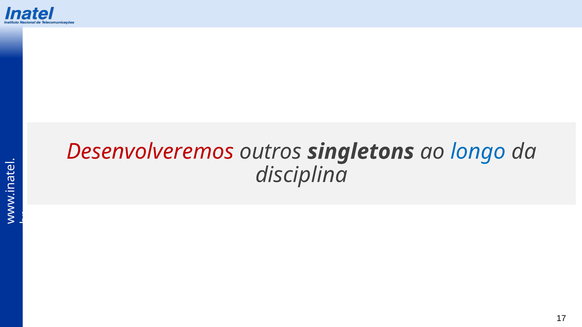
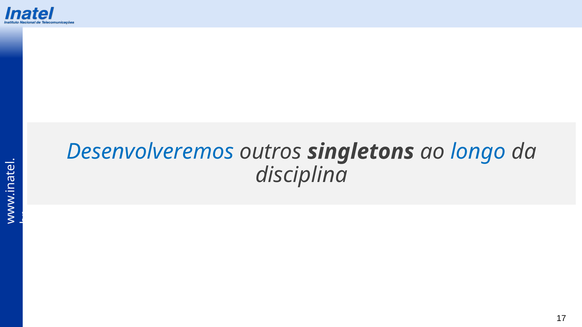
Desenvolveremos colour: red -> blue (150, 152)
